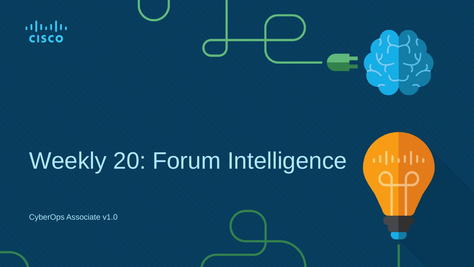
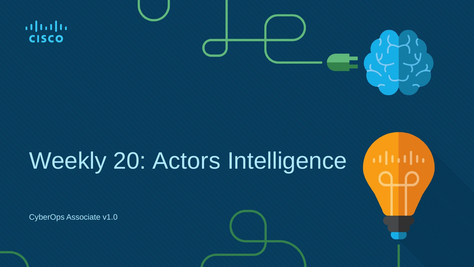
Forum: Forum -> Actors (186, 161)
